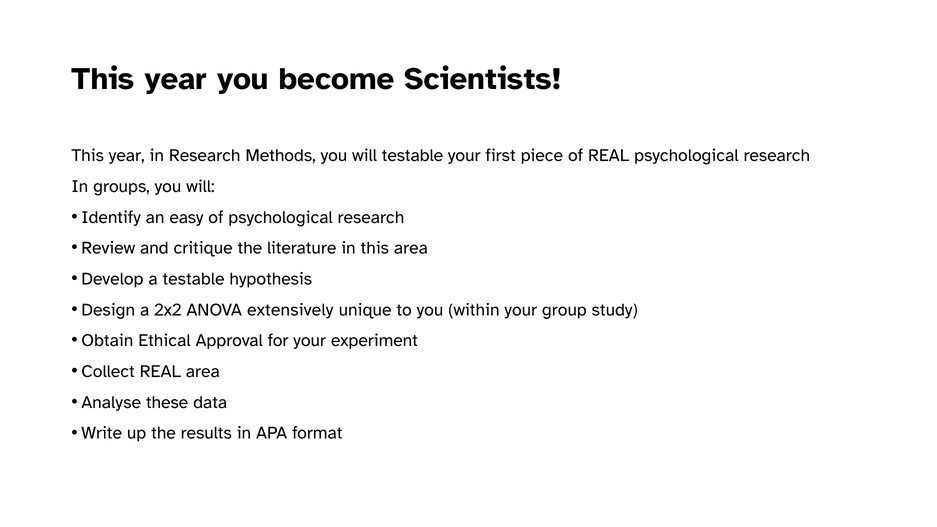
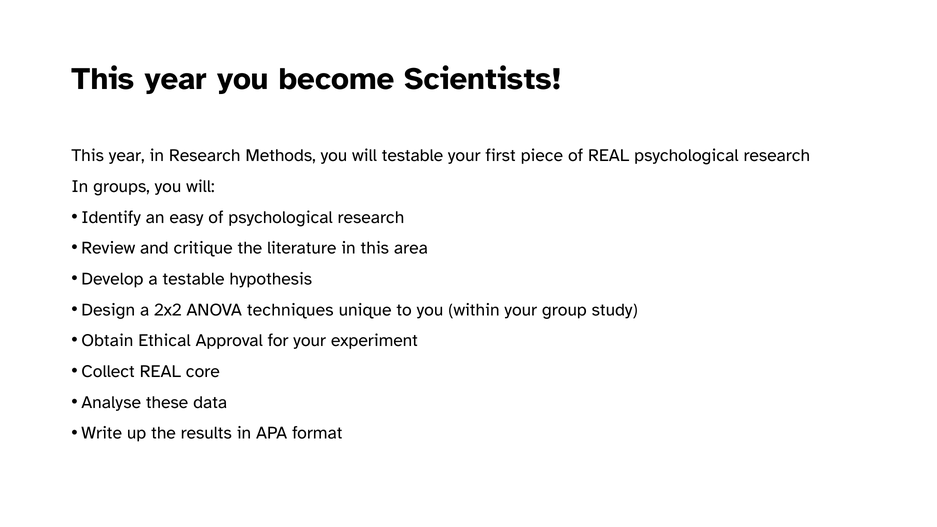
extensively: extensively -> techniques (290, 310)
REAL area: area -> core (203, 372)
